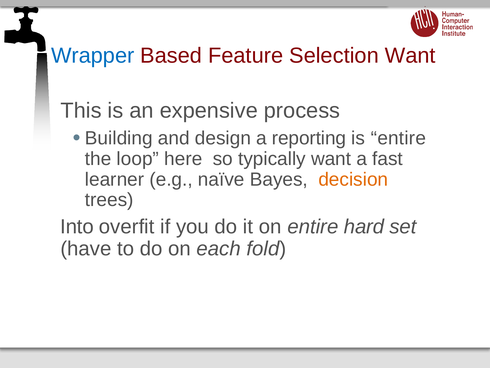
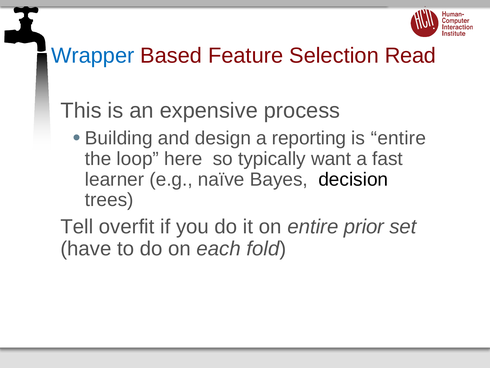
Selection Want: Want -> Read (410, 56)
decision colour: orange -> black (353, 179)
Into: Into -> Tell (77, 226)
hard: hard -> prior (364, 226)
